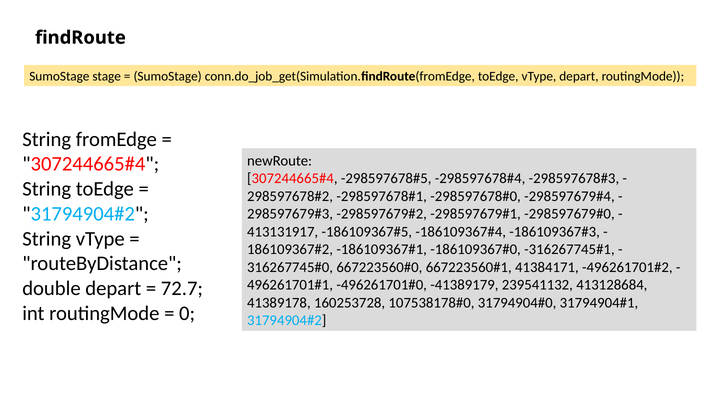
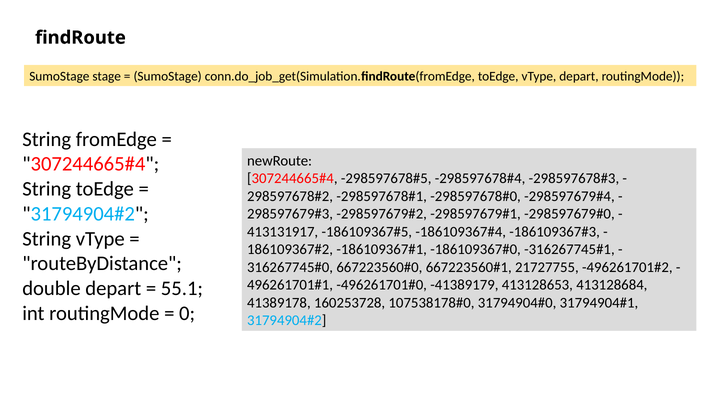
41384171: 41384171 -> 21727755 (547, 267)
239541132: 239541132 -> 413128653 (537, 285)
72.7: 72.7 -> 55.1 (182, 288)
